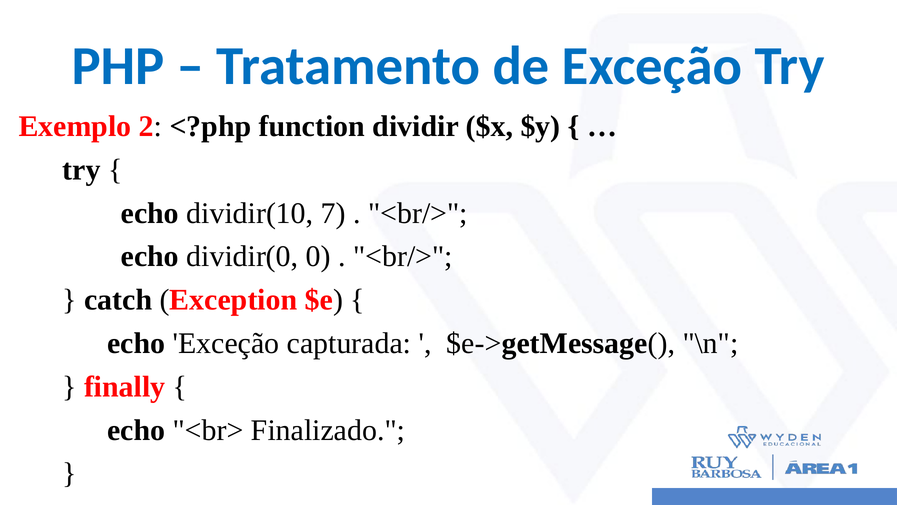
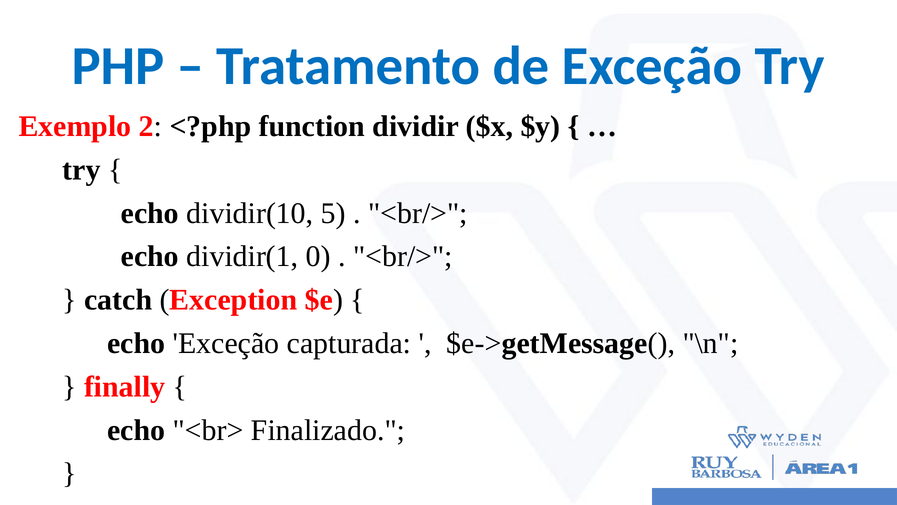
7: 7 -> 5 (333, 213)
dividir(0: dividir(0 -> dividir(1 (242, 256)
